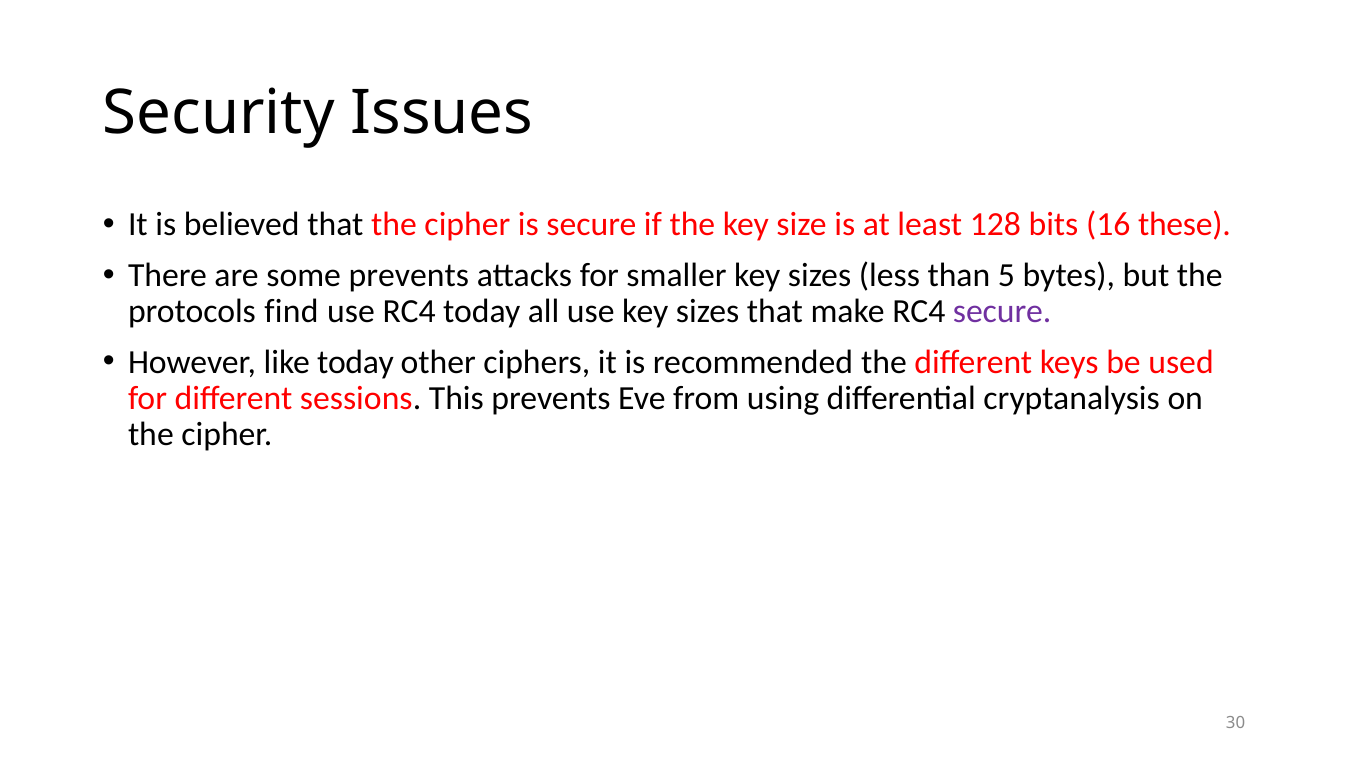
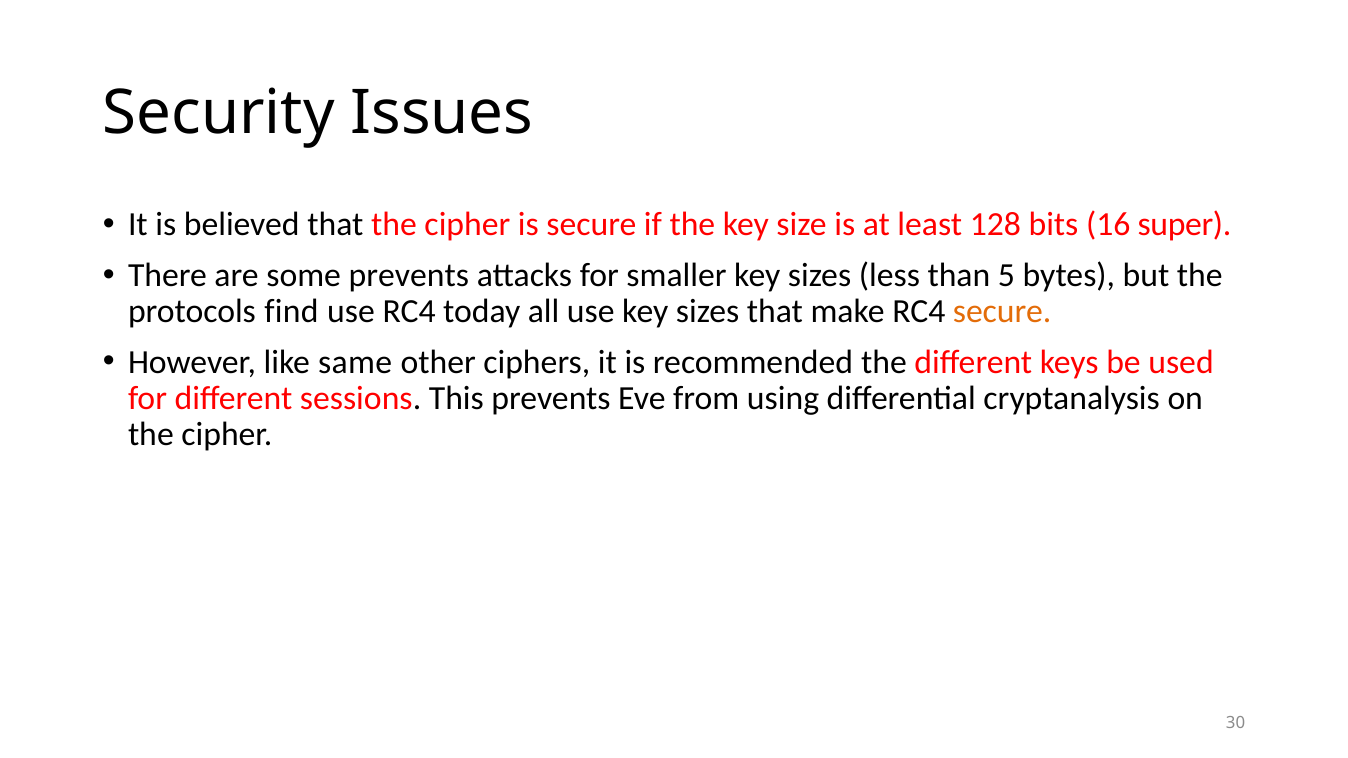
these: these -> super (1184, 225)
secure colour: purple -> orange (1002, 312)
like today: today -> same (355, 362)
